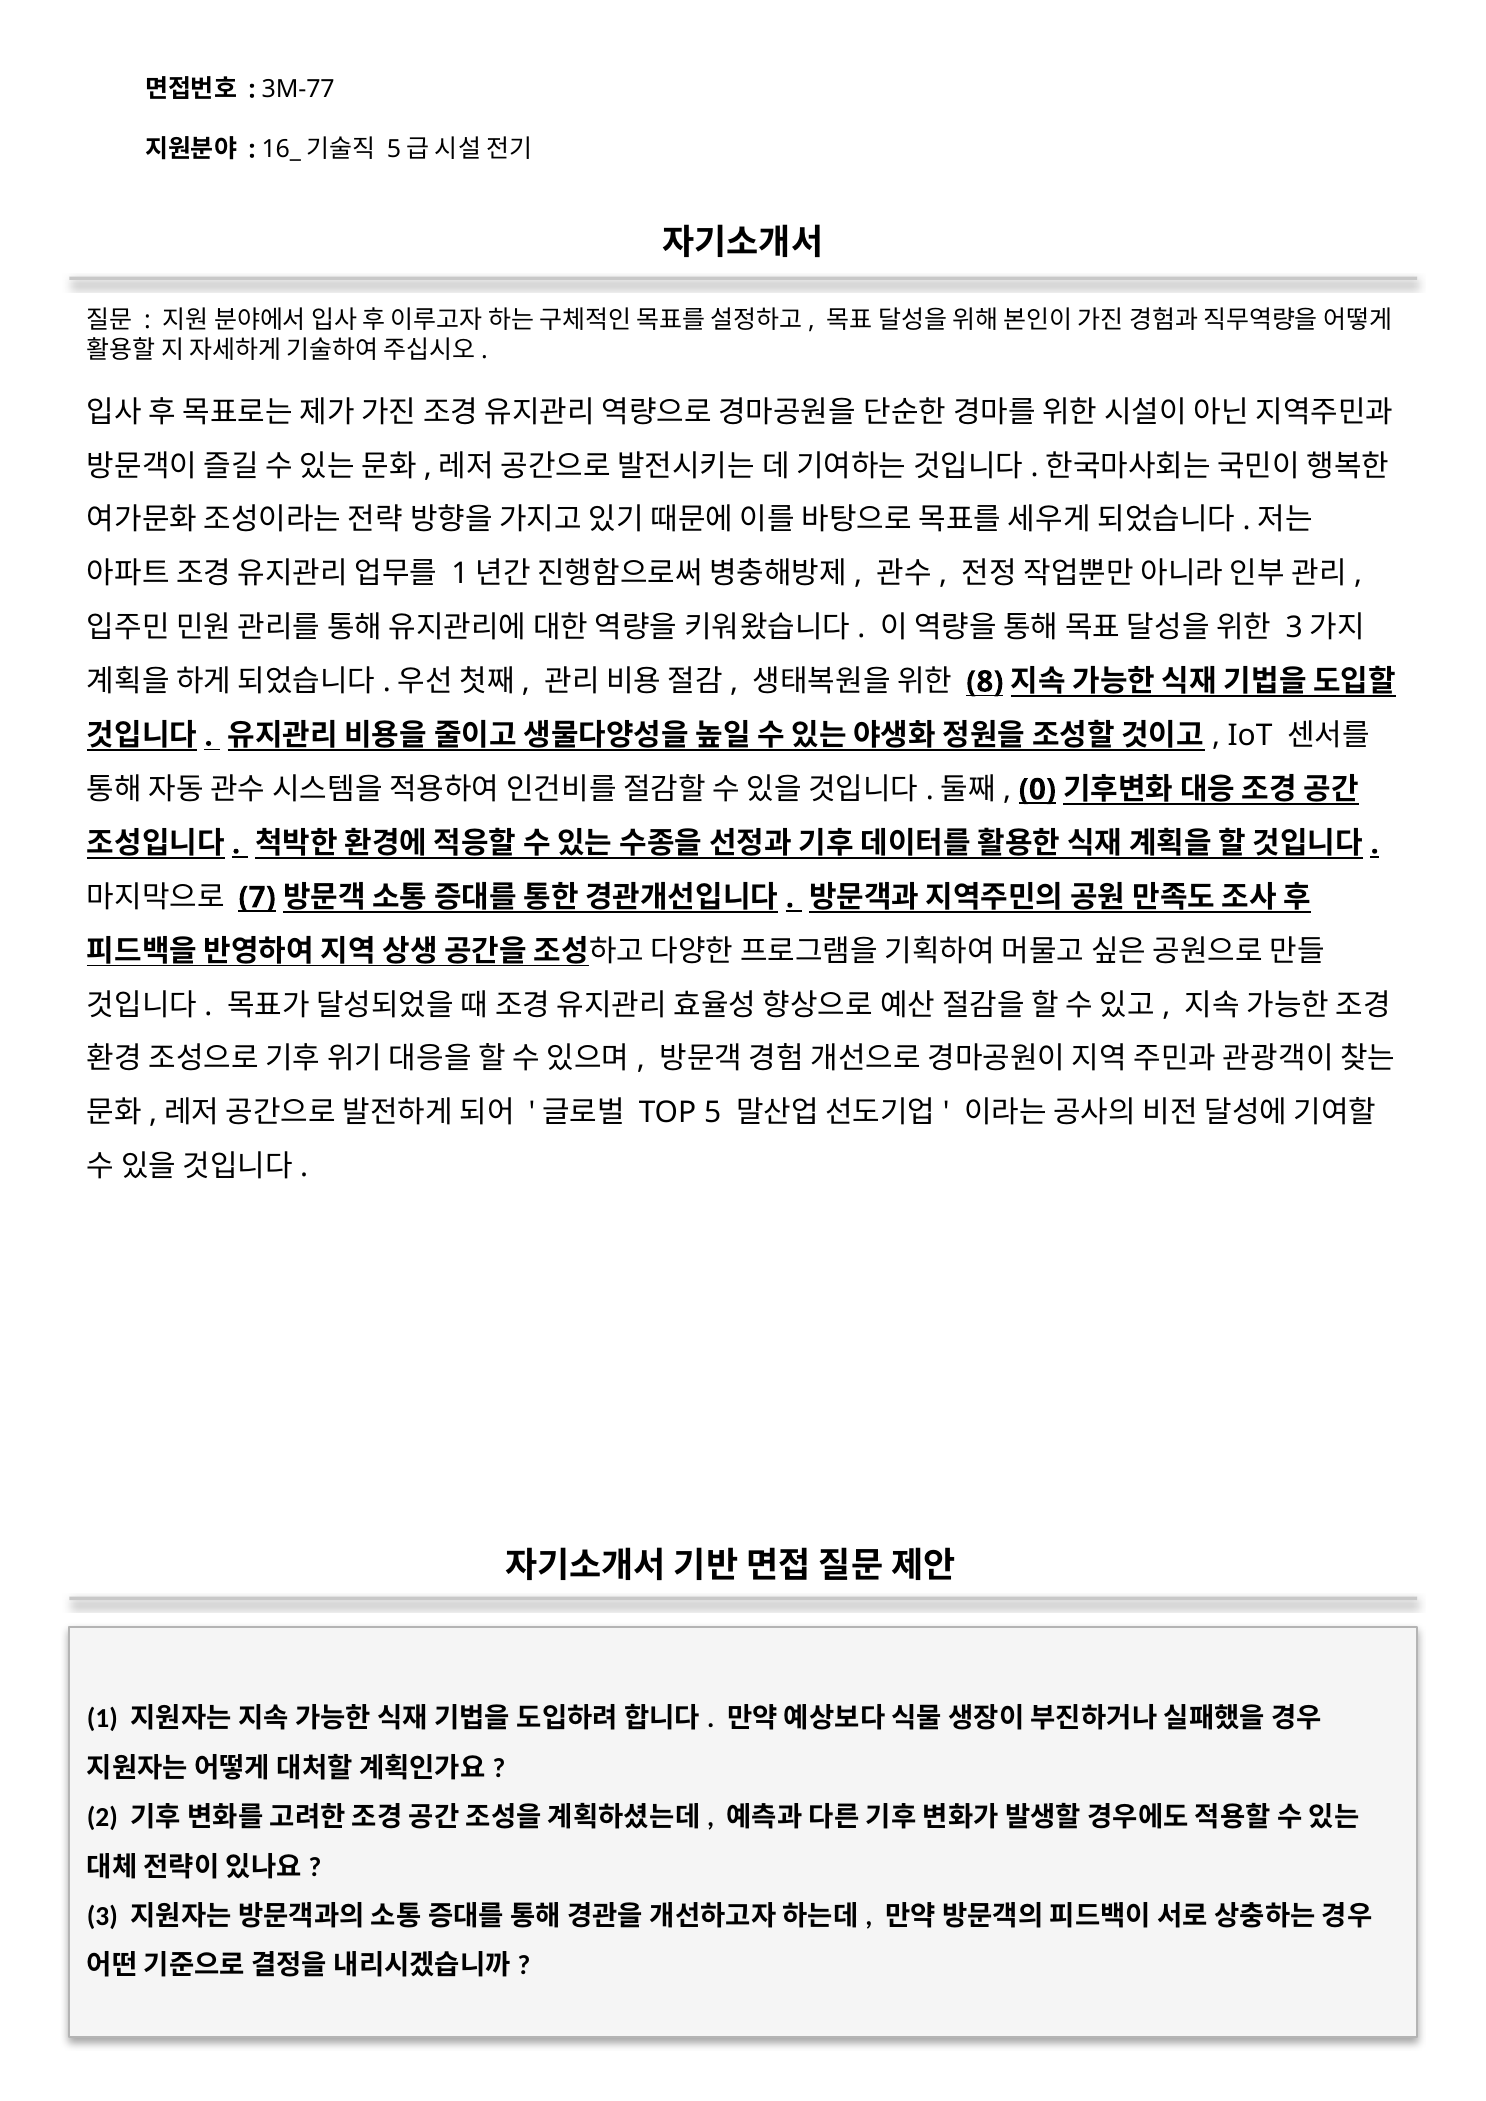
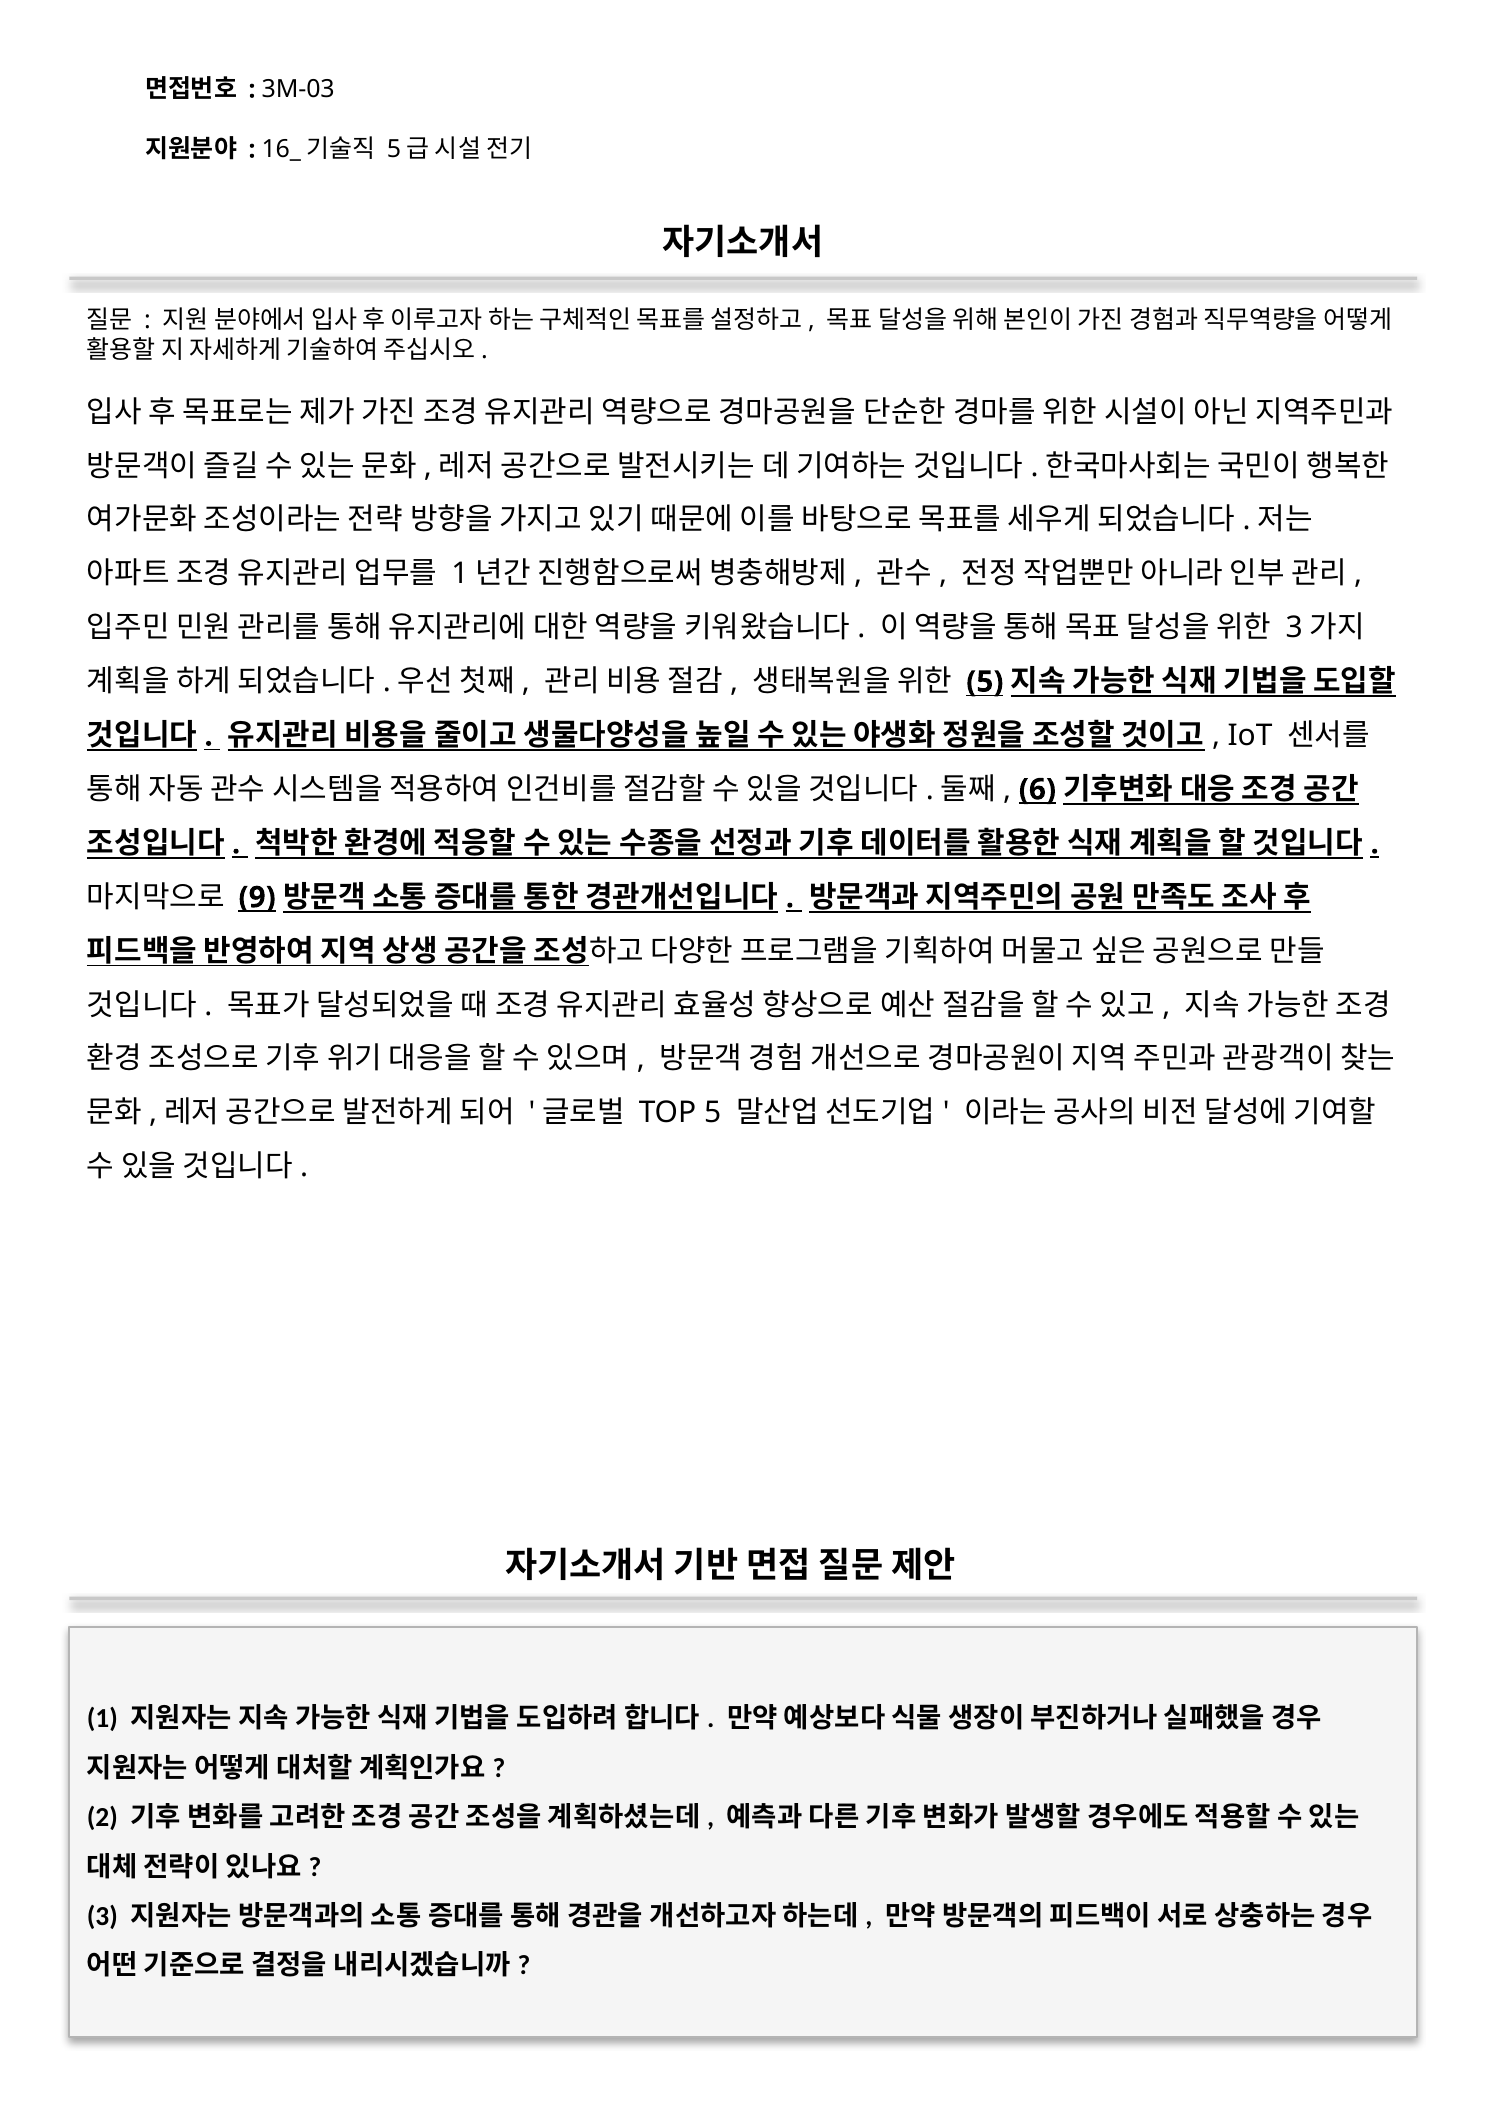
3M-77: 3M-77 -> 3M-03 (298, 89)
8: 8 -> 5 (985, 682)
0: 0 -> 6 (1037, 790)
7: 7 -> 9 (257, 898)
